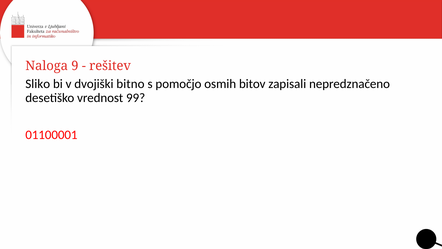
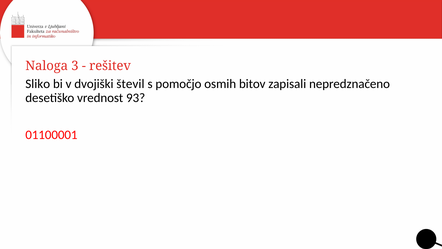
9: 9 -> 3 (75, 66)
bitno: bitno -> števil (130, 84)
99: 99 -> 93 (136, 98)
